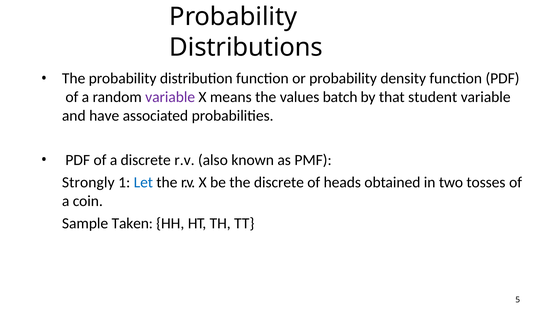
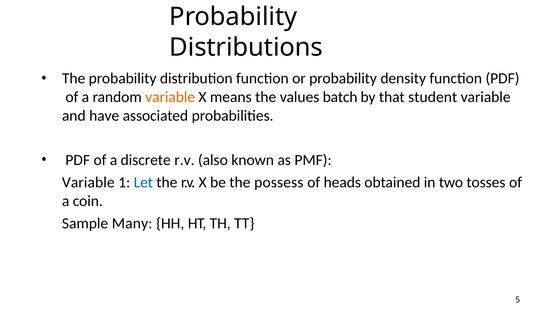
variable colour: purple -> orange (170, 97)
Strongly: Strongly -> Variable (88, 182)
the discrete: discrete -> possess (279, 182)
Taken: Taken -> Many (132, 223)
